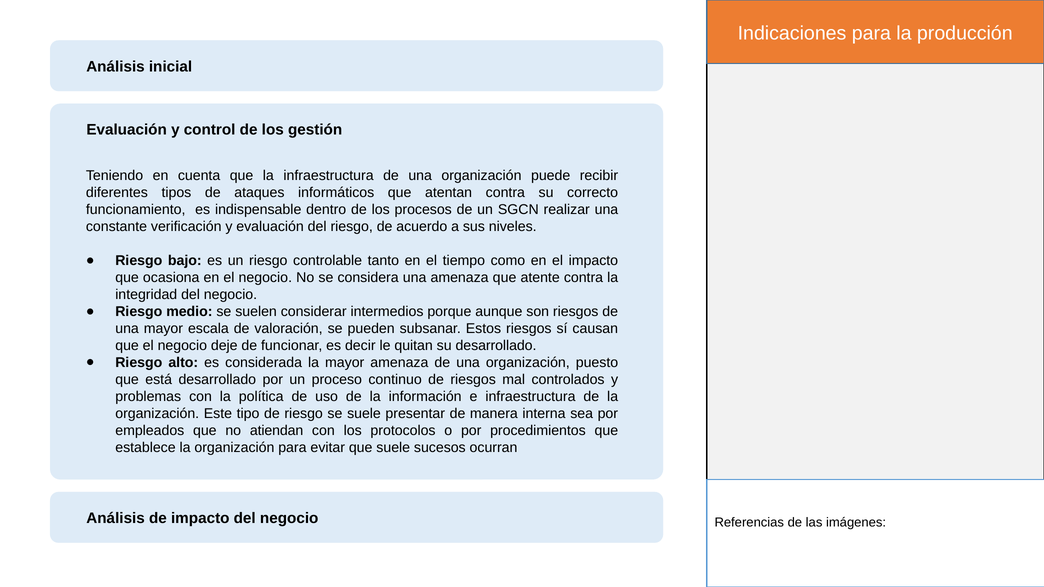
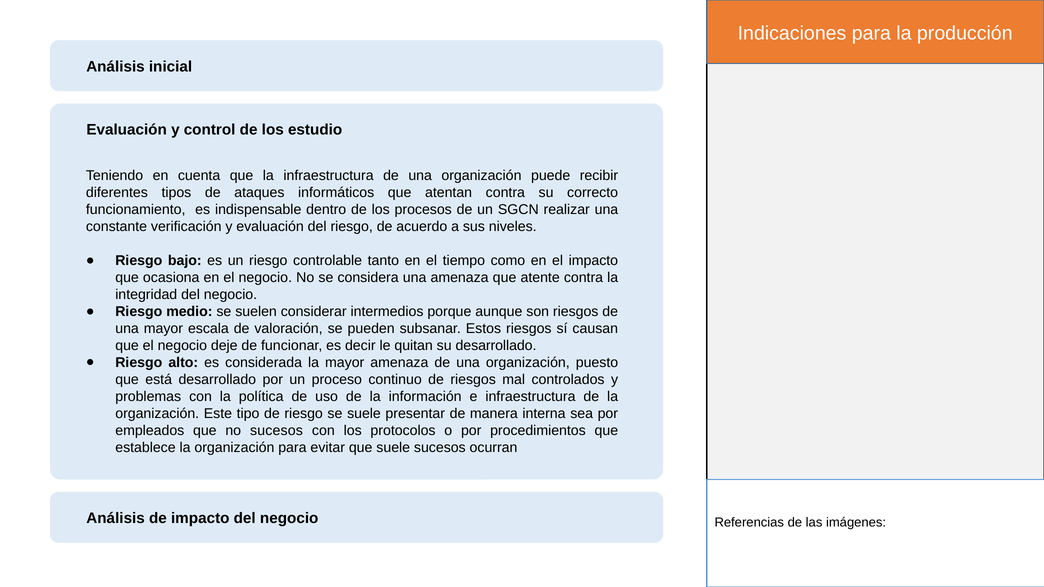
gestión: gestión -> estudio (315, 130)
no atiendan: atiendan -> sucesos (276, 431)
